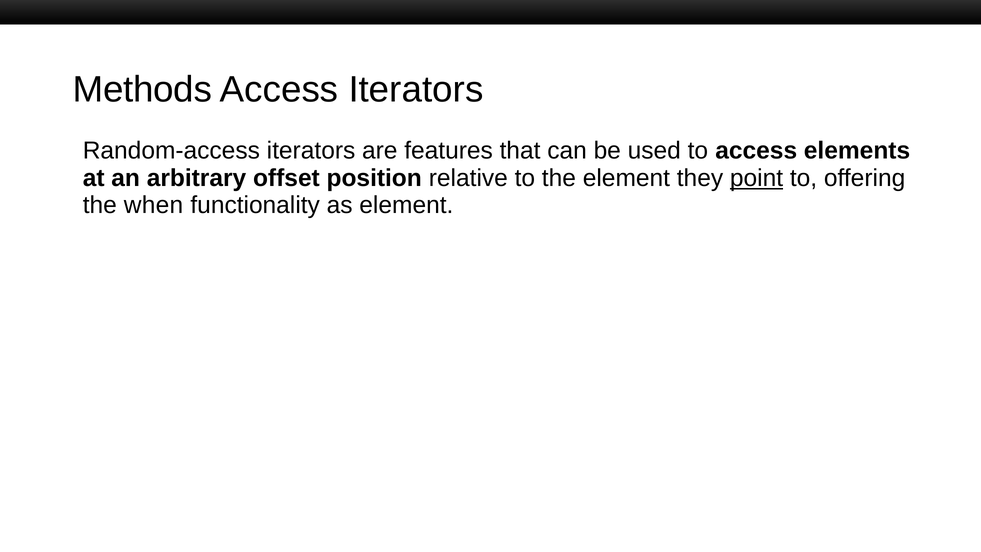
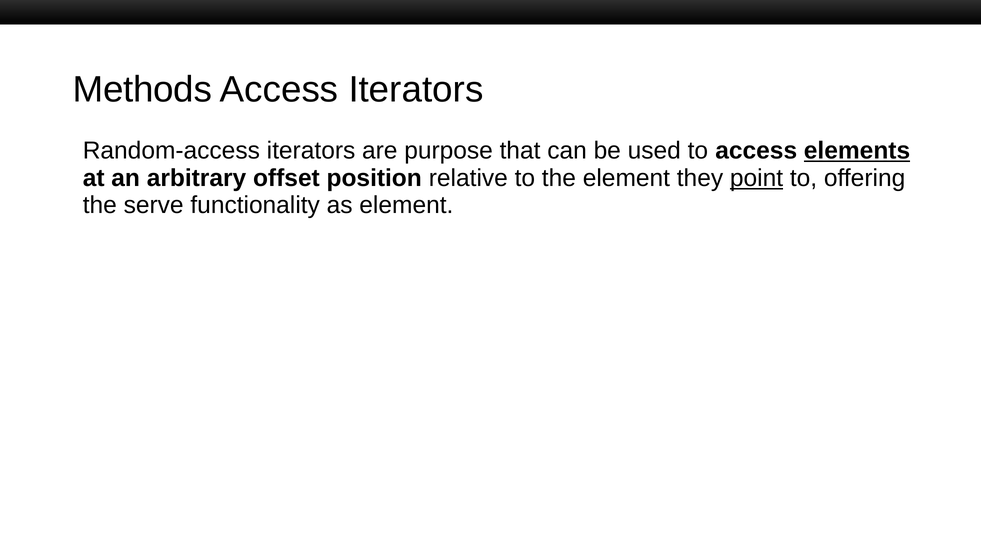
features: features -> purpose (449, 151)
elements underline: none -> present (857, 151)
when: when -> serve (154, 205)
